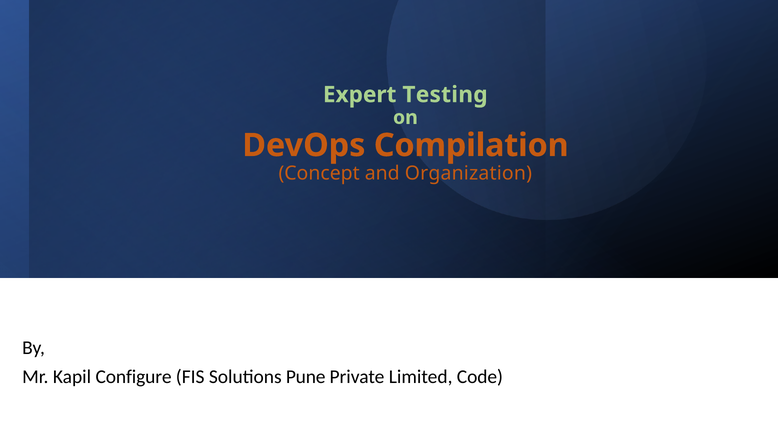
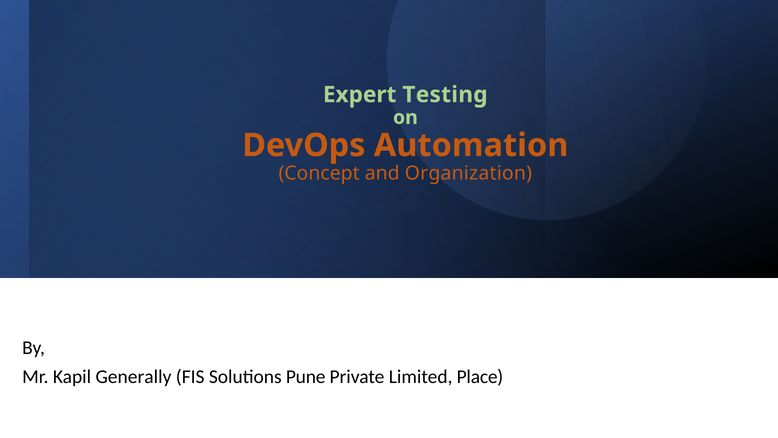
Compilation: Compilation -> Automation (471, 145)
Configure: Configure -> Generally (134, 377)
Code: Code -> Place (480, 377)
